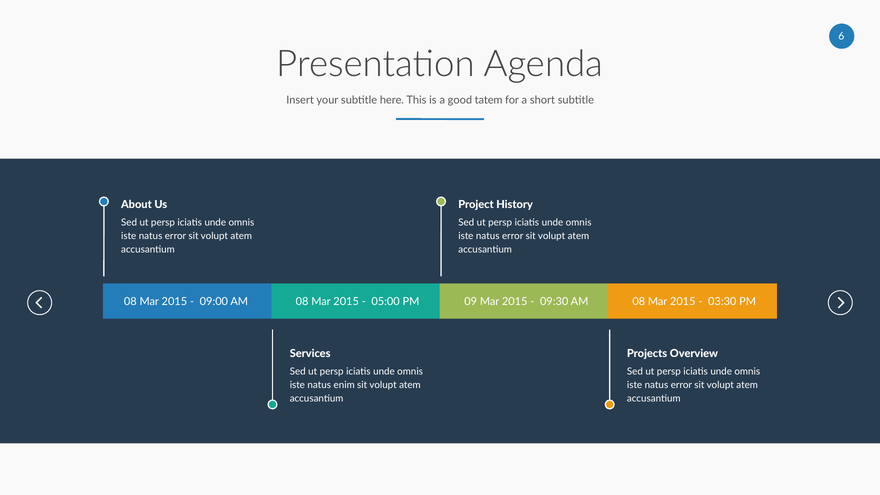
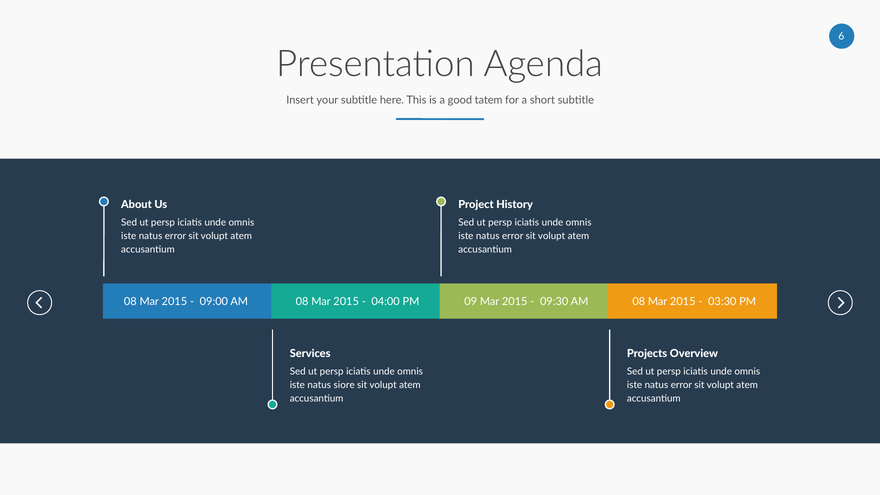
05:00: 05:00 -> 04:00 (386, 302)
enim: enim -> siore (344, 385)
